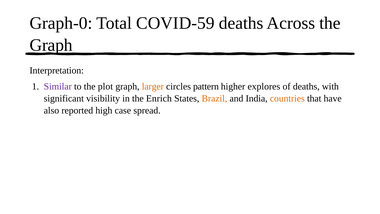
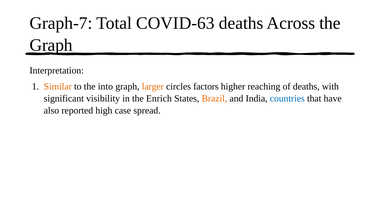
Graph-0: Graph-0 -> Graph-7 (61, 23)
COVID-59: COVID-59 -> COVID-63 (175, 23)
Similar colour: purple -> orange (58, 86)
plot: plot -> into (105, 86)
pattern: pattern -> factors (206, 86)
explores: explores -> reaching (264, 86)
countries colour: orange -> blue (287, 98)
